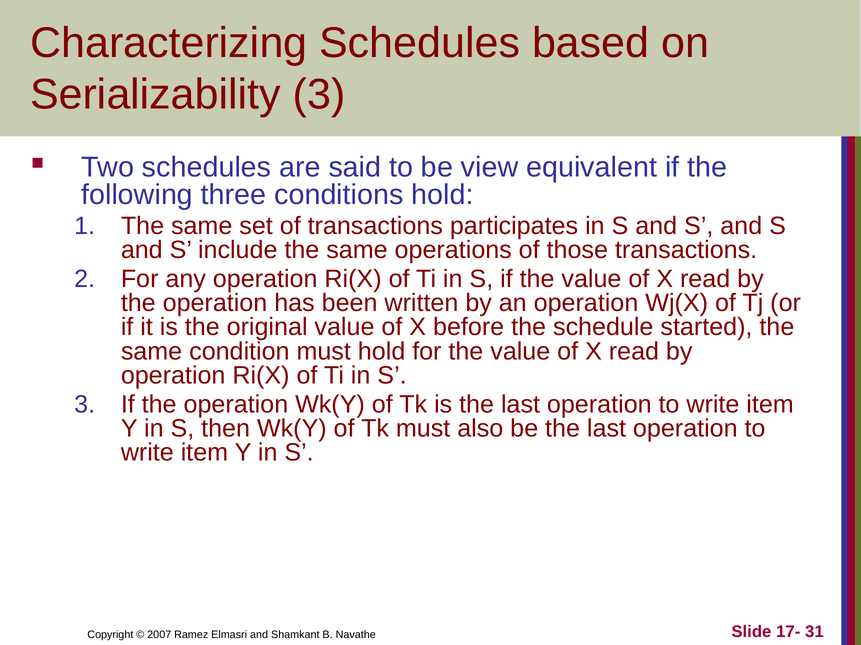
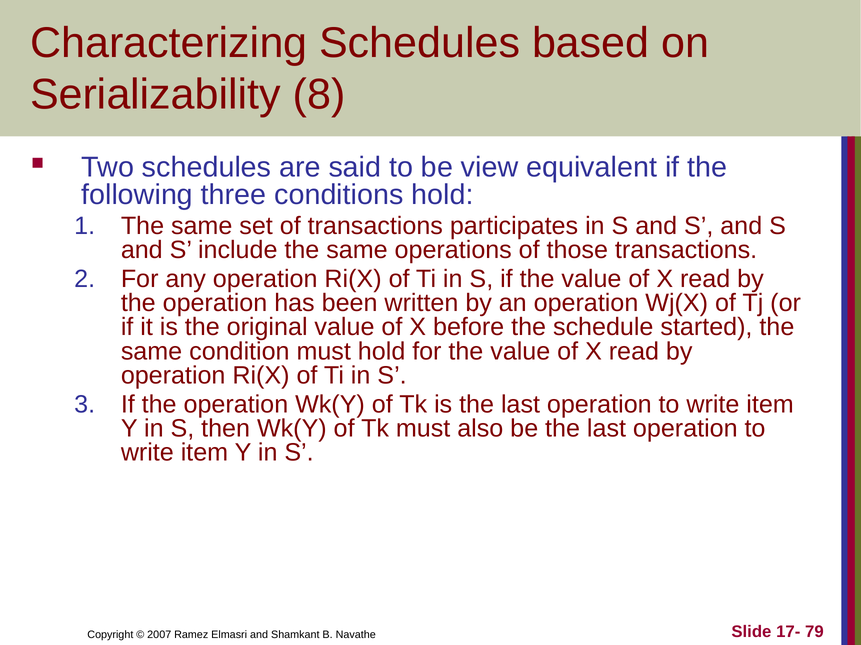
Serializability 3: 3 -> 8 (319, 95)
31: 31 -> 79 (814, 633)
